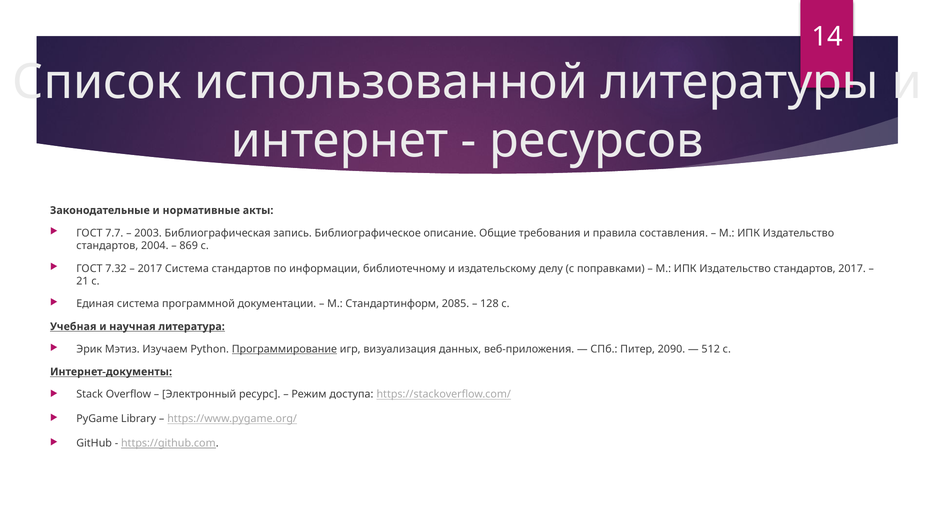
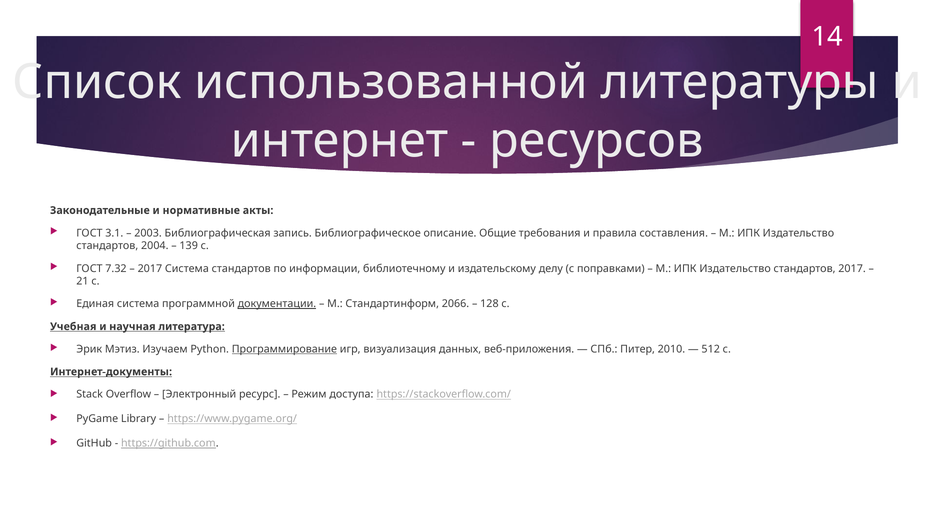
7.7: 7.7 -> 3.1 (114, 233)
869: 869 -> 139 (189, 246)
документации underline: none -> present (277, 304)
2085: 2085 -> 2066 (456, 304)
2090: 2090 -> 2010 (671, 349)
